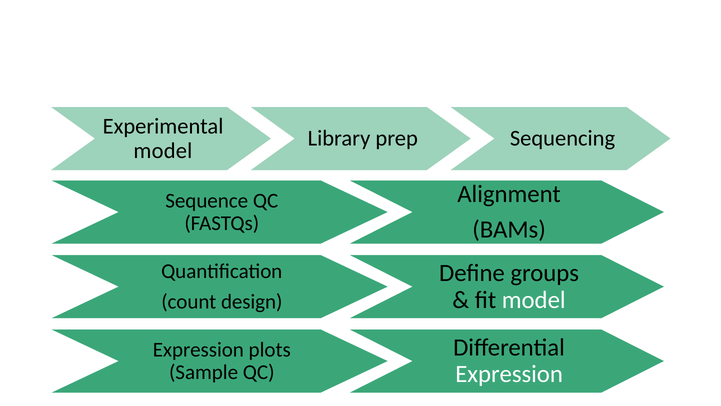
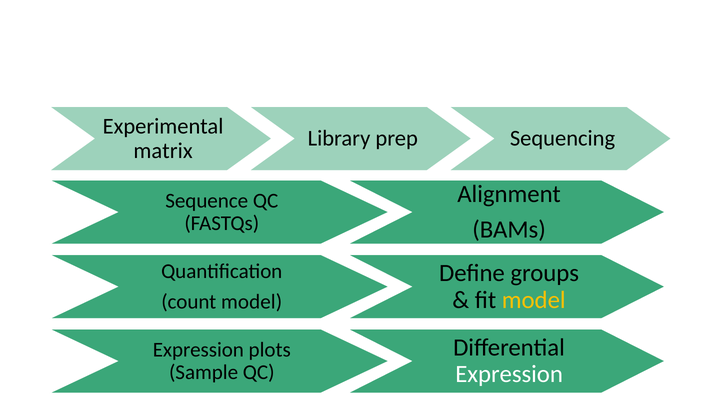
model: model -> matrix (163, 150)
model colour: white -> yellow (534, 300)
count design: design -> model (252, 301)
